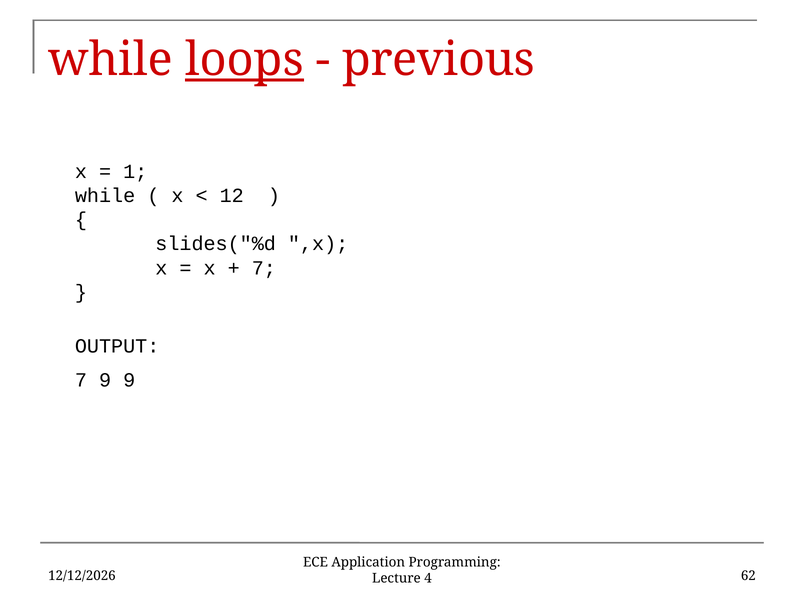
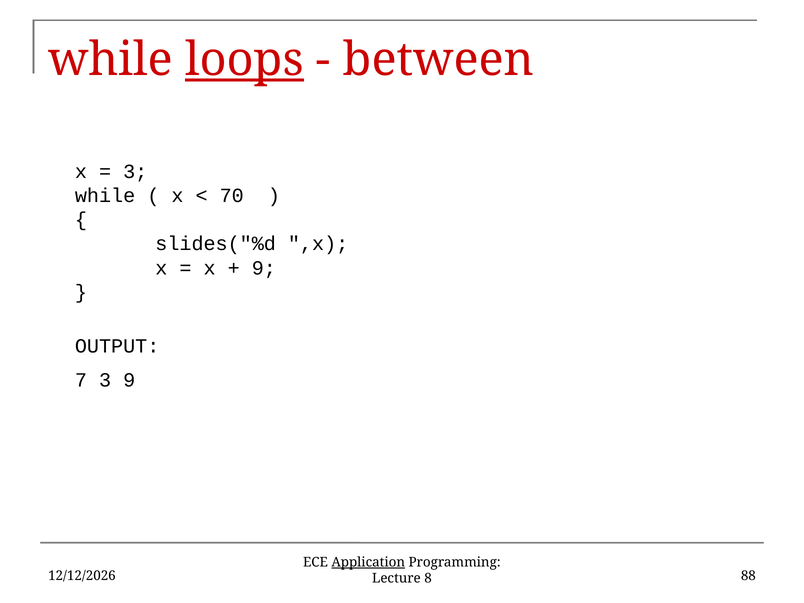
previous: previous -> between (438, 60)
1: 1 -> 3 (135, 171)
12: 12 -> 70 (232, 196)
7: 7 -> 9 (264, 268)
7 9: 9 -> 3 (105, 380)
Application underline: none -> present (368, 562)
62: 62 -> 88 (748, 576)
4: 4 -> 8 (428, 578)
